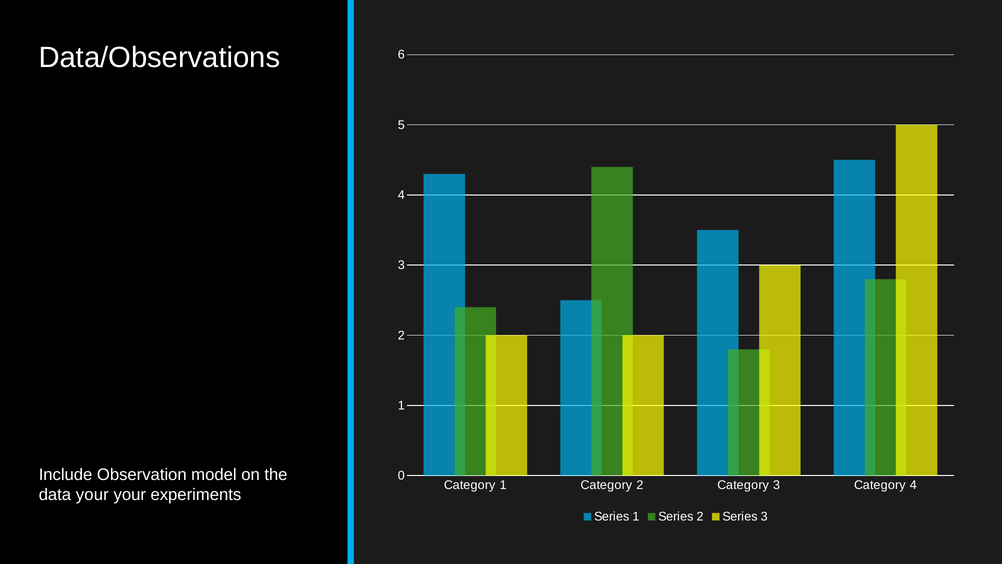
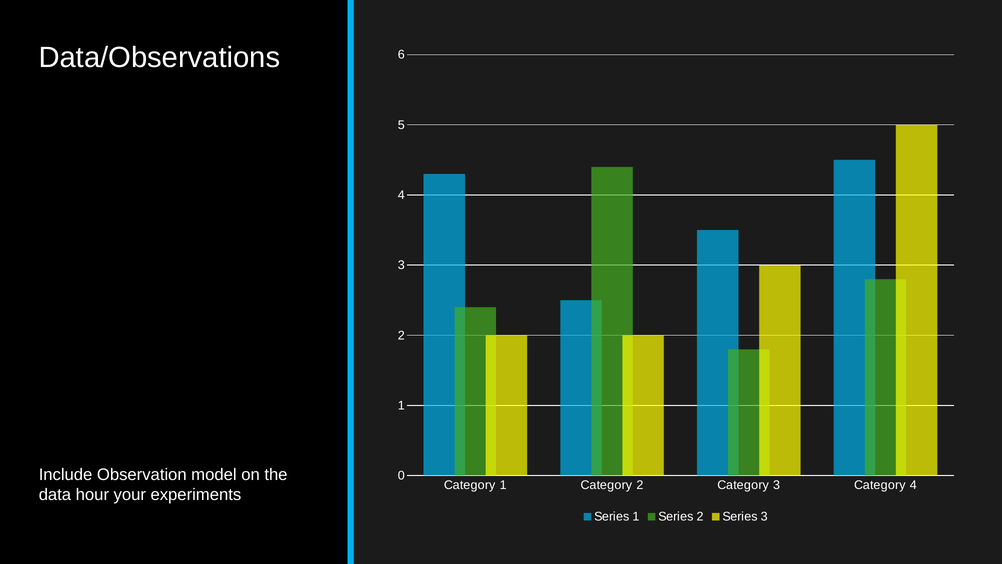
data your: your -> hour (92, 495)
